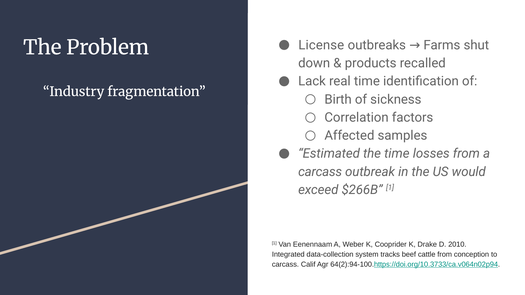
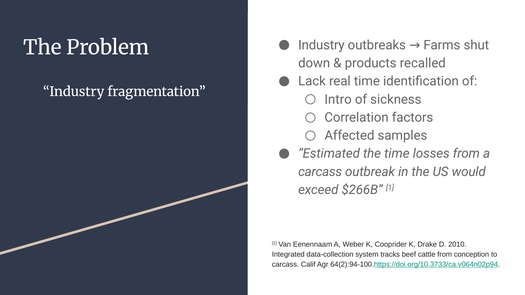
License: License -> Industry (321, 45)
Birth: Birth -> Intro (338, 99)
